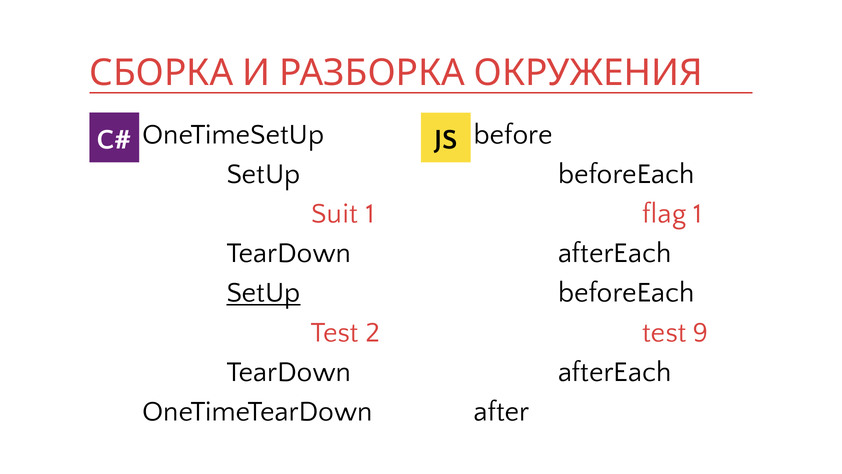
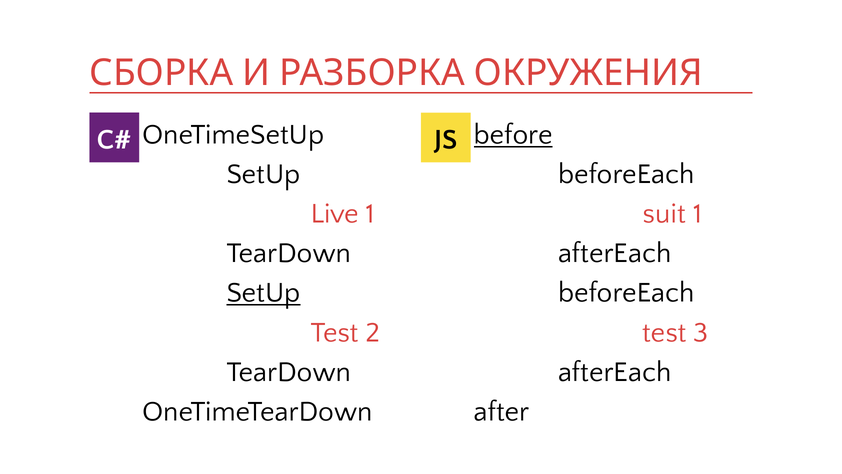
before underline: none -> present (513, 134)
Suit: Suit -> Live (335, 213)
flag: flag -> suit (664, 213)
9: 9 -> 3 (701, 332)
